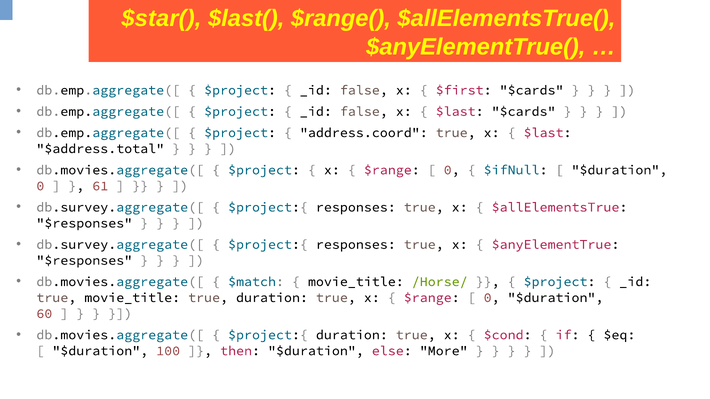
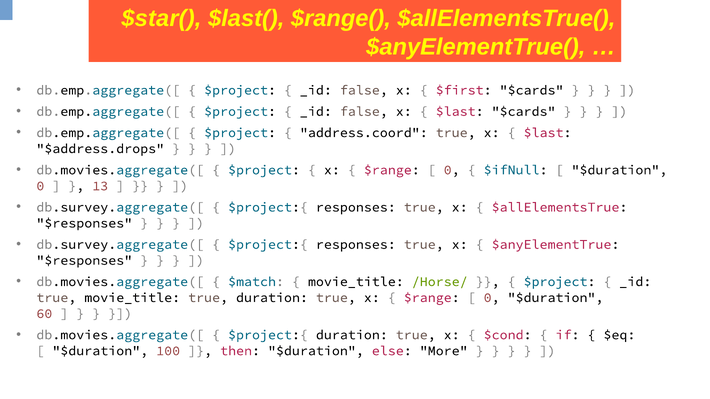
$address.total: $address.total -> $address.drops (100, 149)
61: 61 -> 13 (100, 186)
